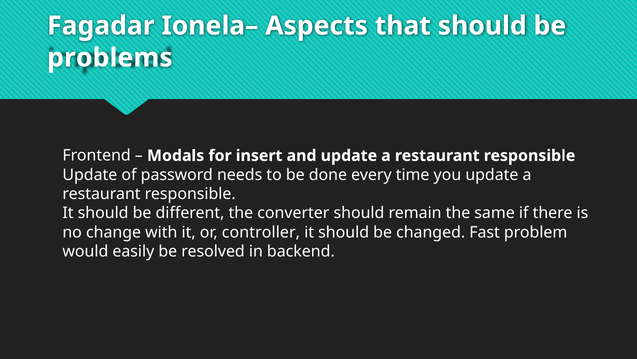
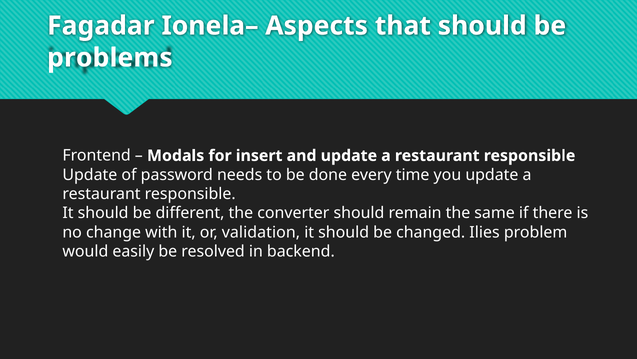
controller: controller -> validation (261, 232)
Fast: Fast -> Ilies (485, 232)
